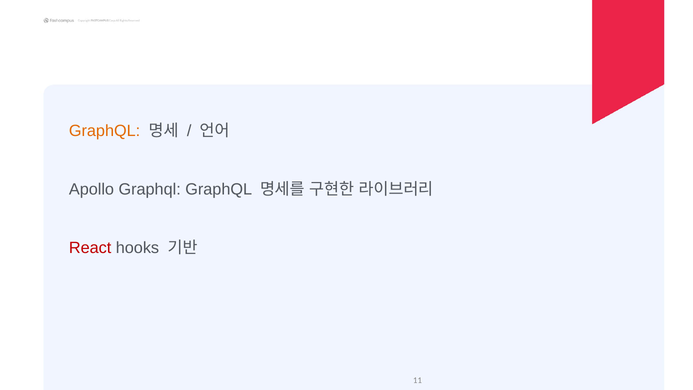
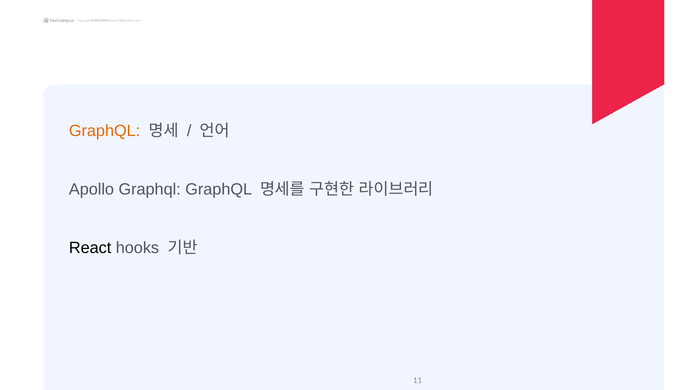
React colour: red -> black (90, 248)
